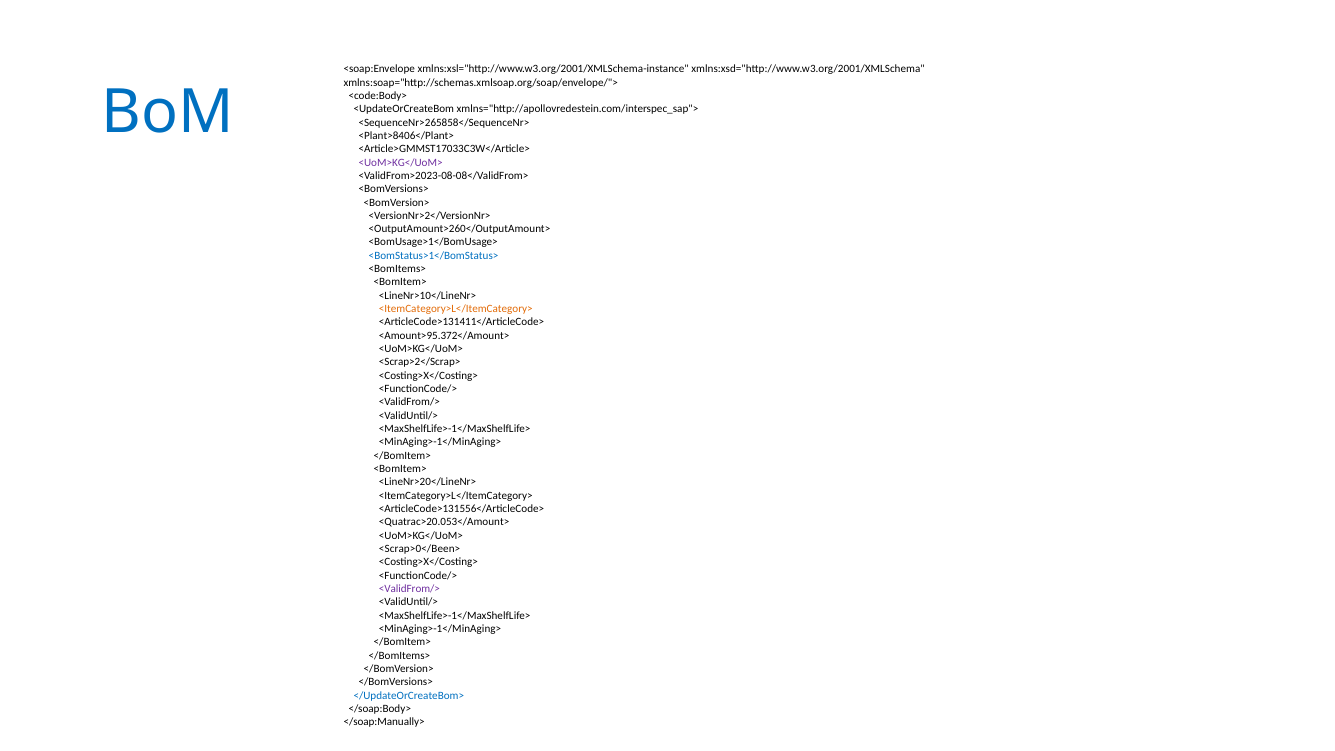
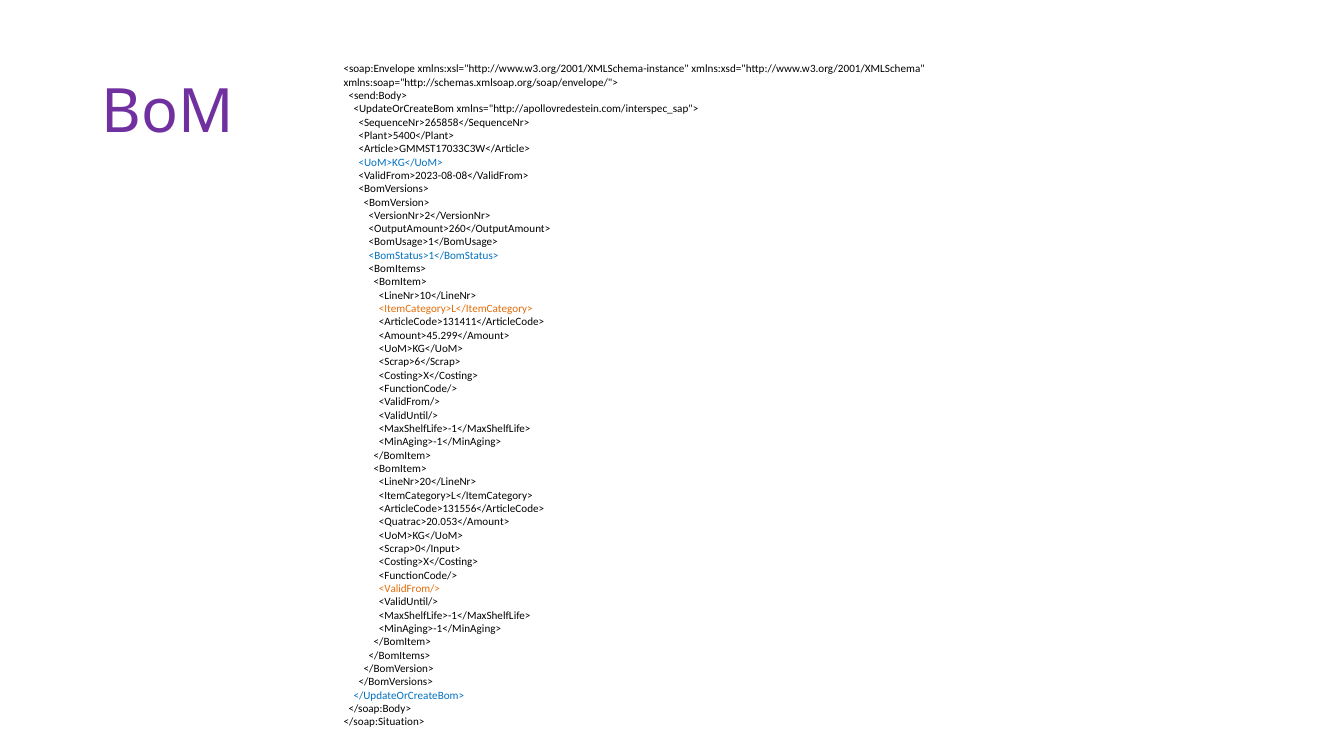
<code:Body>: <code:Body> -> <send:Body> (378, 96)
BoM colour: blue -> purple (168, 112)
<Plant>8406</Plant>: <Plant>8406</Plant> -> <Plant>5400</Plant> (406, 136)
<UoM>KG</UoM> colour: purple -> blue (401, 162)
<Amount>95.372</Amount>: <Amount>95.372</Amount> -> <Amount>45.299</Amount> (444, 336)
<Scrap>2</Scrap>: <Scrap>2</Scrap> -> <Scrap>6</Scrap> (420, 362)
<Scrap>0</Been>: <Scrap>0</Been> -> <Scrap>0</Input> (420, 549)
<ValidFrom/> colour: purple -> orange (409, 589)
</soap:Manually>: </soap:Manually> -> </soap:Situation> (384, 722)
